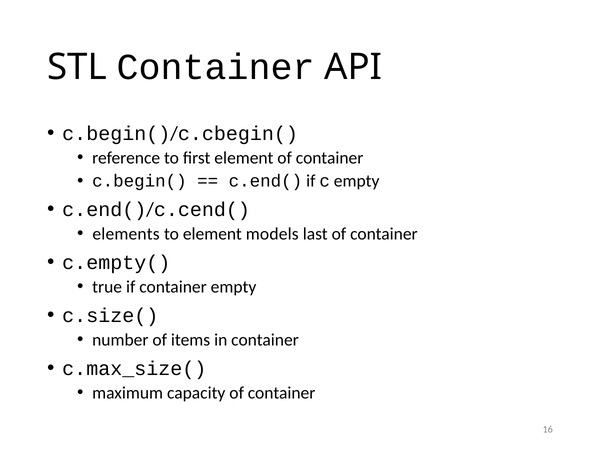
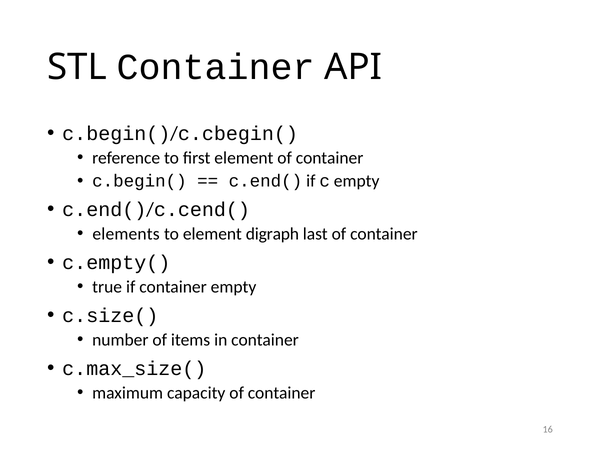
models: models -> digraph (272, 234)
